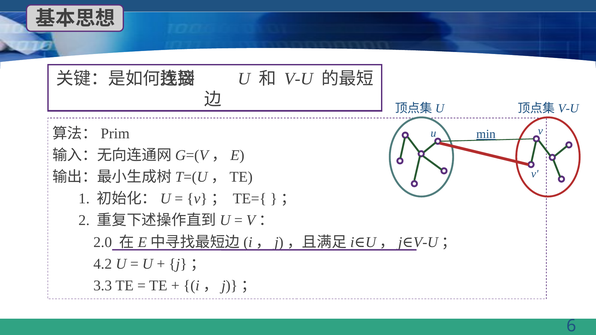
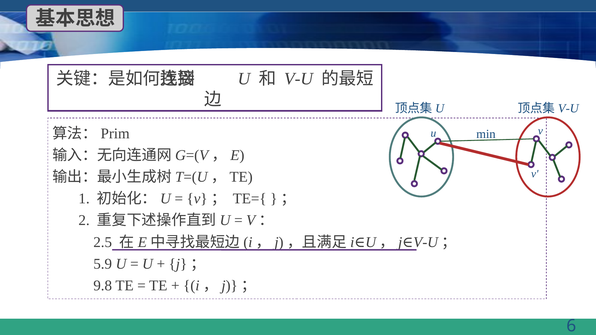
min underline: present -> none (486, 134)
2.0: 2.0 -> 2.5 (103, 242)
4.2: 4.2 -> 5.9 (103, 264)
3.3: 3.3 -> 9.8 (103, 286)
